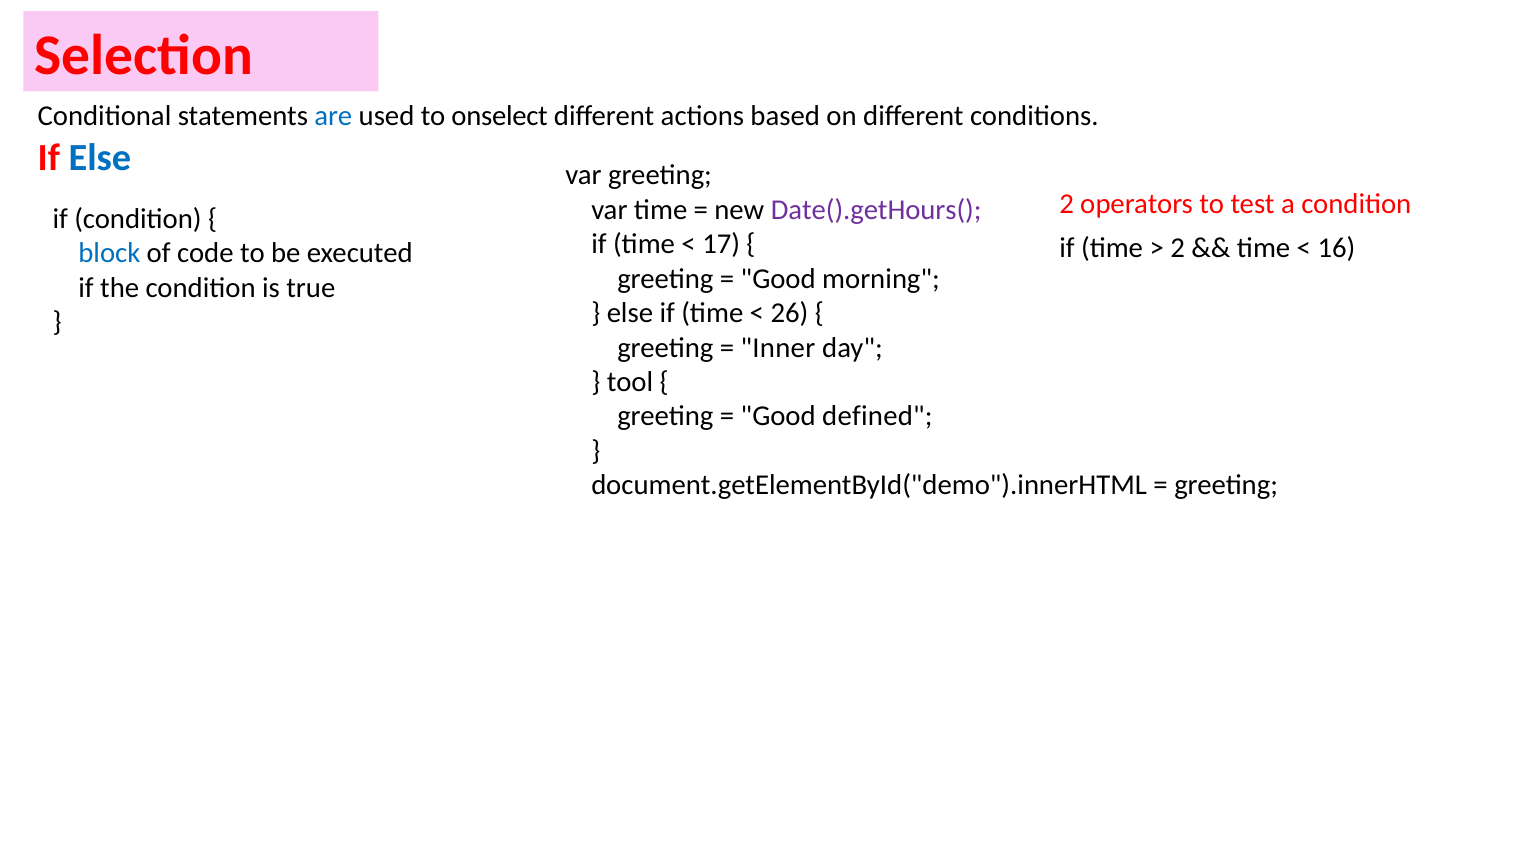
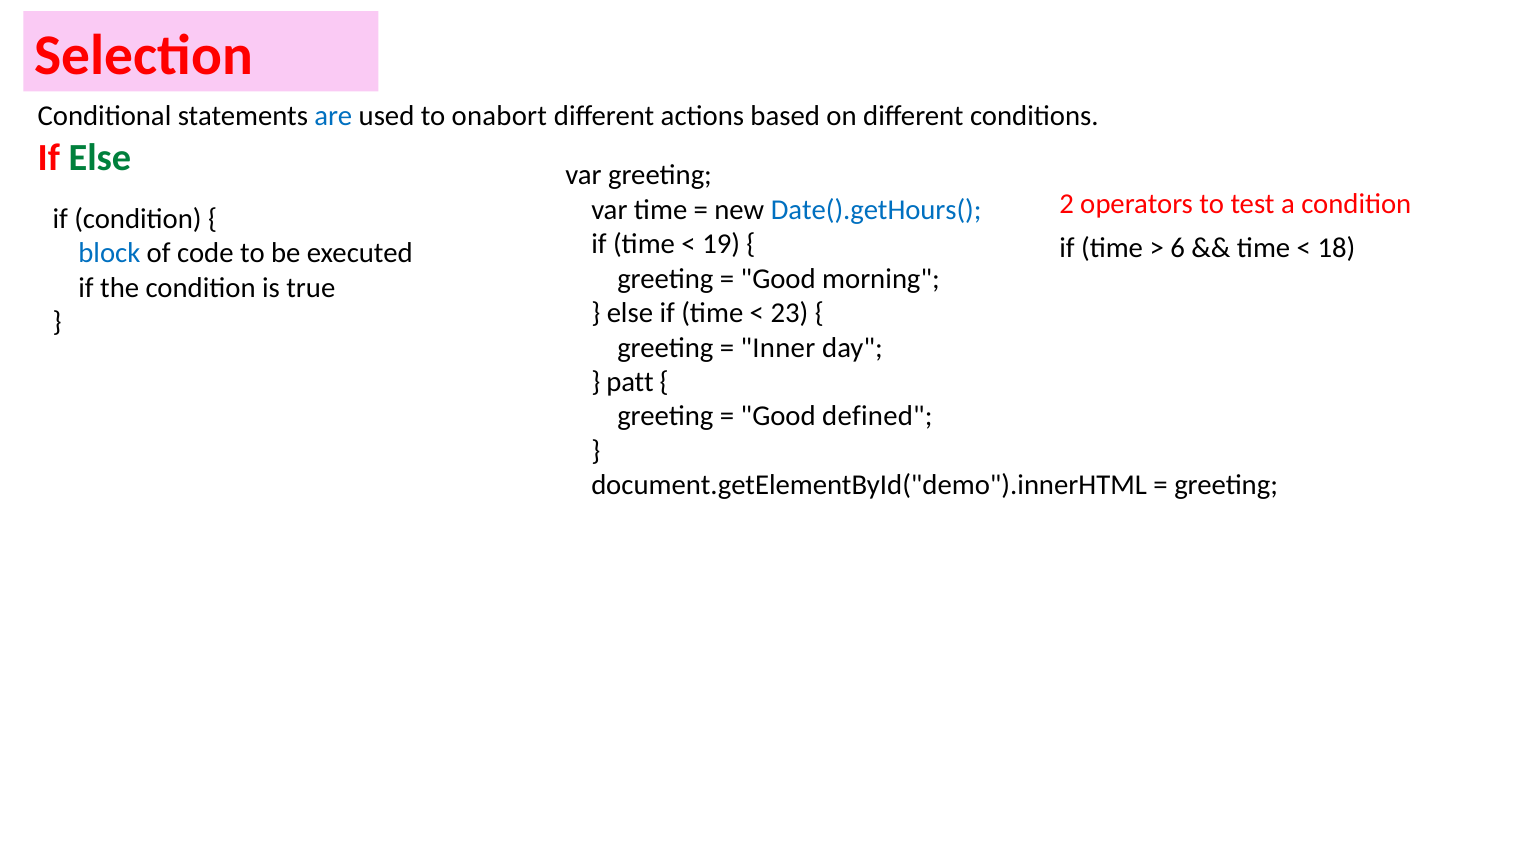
onselect: onselect -> onabort (499, 116)
Else colour: blue -> green (100, 158)
Date().getHours( colour: purple -> blue (876, 210)
17: 17 -> 19 (721, 244)
2: 2 -> 6 (1178, 248)
16: 16 -> 18 (1336, 248)
26: 26 -> 23 (789, 313)
tool: tool -> patt (630, 382)
